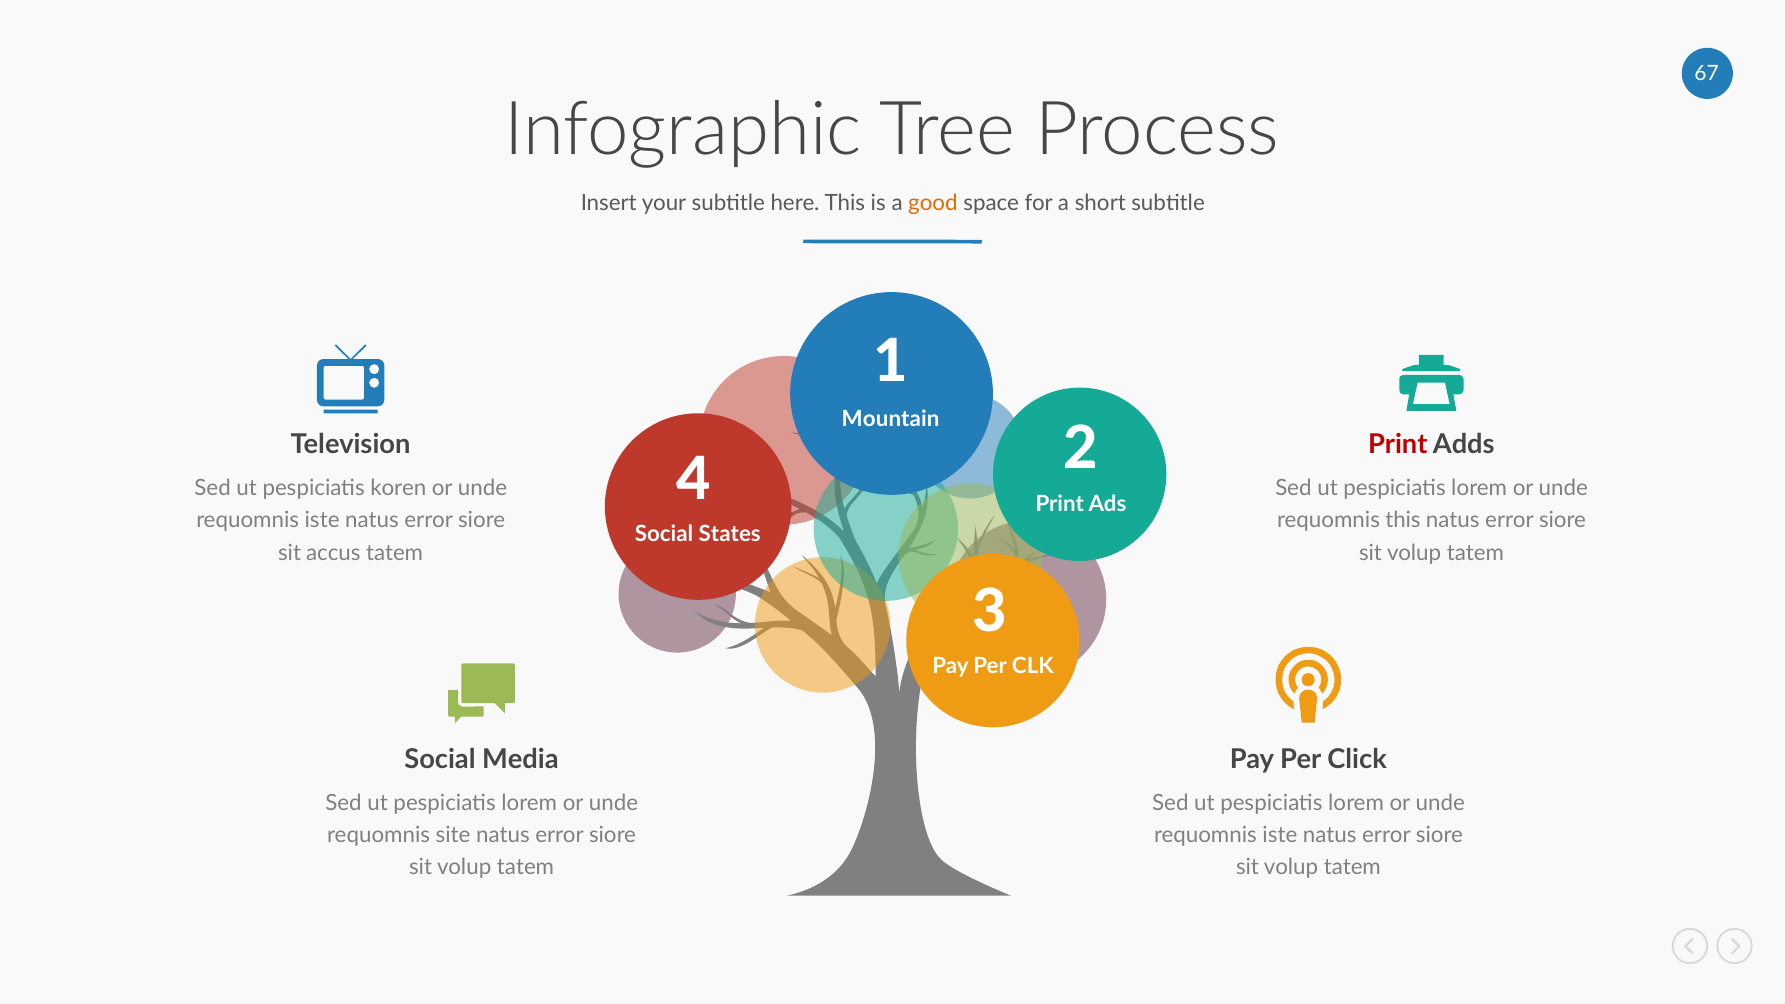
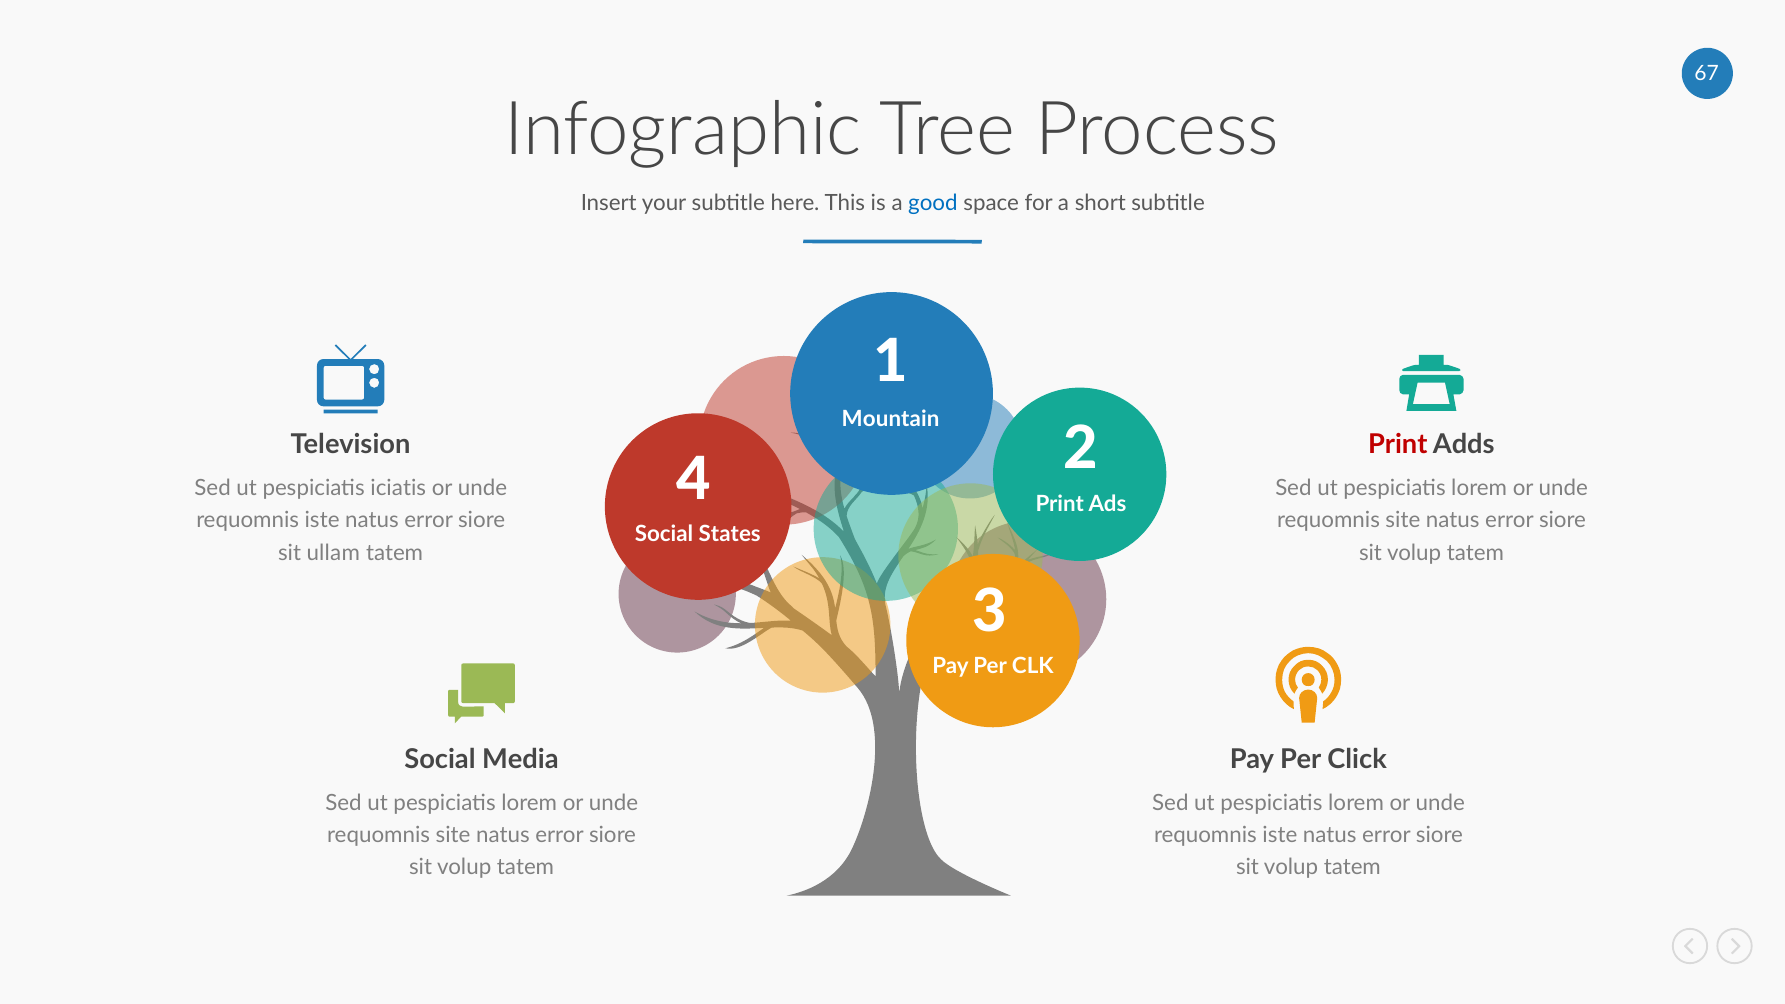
good colour: orange -> blue (933, 203)
koren: koren -> iciatis (398, 488)
this: this -> site (1403, 521)
accus: accus -> ullam (333, 553)
